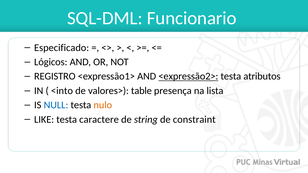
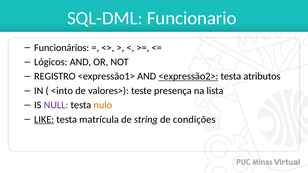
Especificado: Especificado -> Funcionários (62, 48)
table: table -> teste (141, 91)
NULL colour: blue -> purple (56, 105)
LIKE underline: none -> present (44, 120)
caractere: caractere -> matrícula (99, 120)
constraint: constraint -> condições (194, 120)
